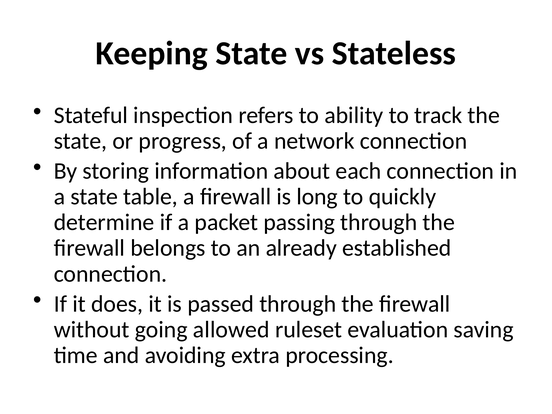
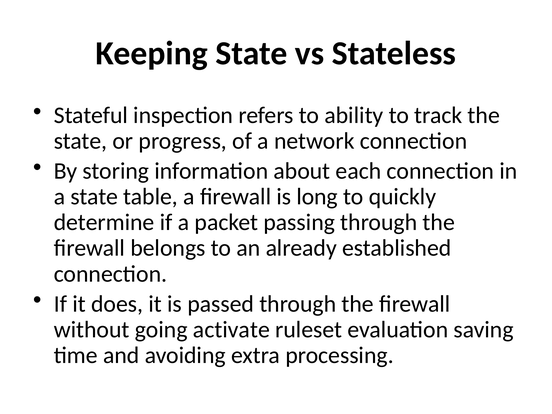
allowed: allowed -> activate (231, 330)
